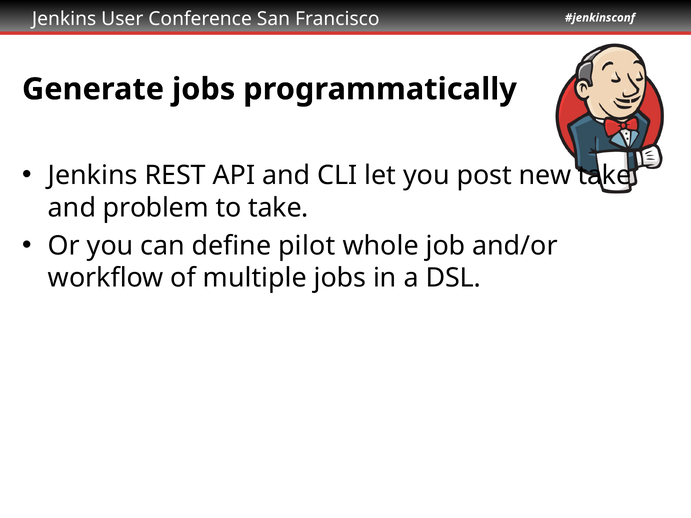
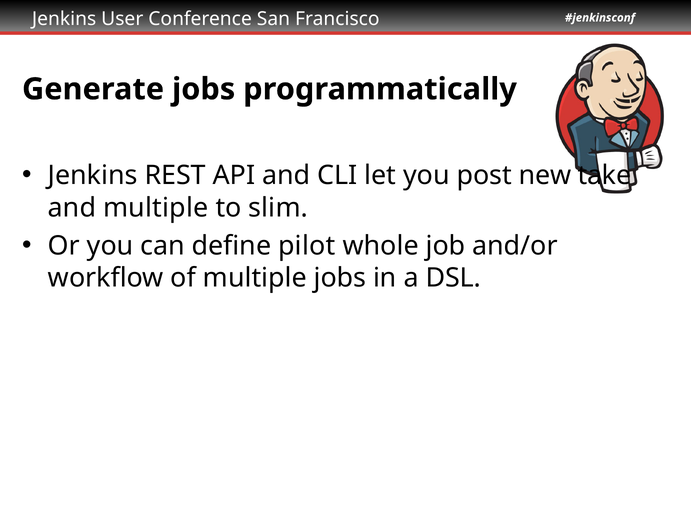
and problem: problem -> multiple (156, 208)
to take: take -> slim (278, 208)
